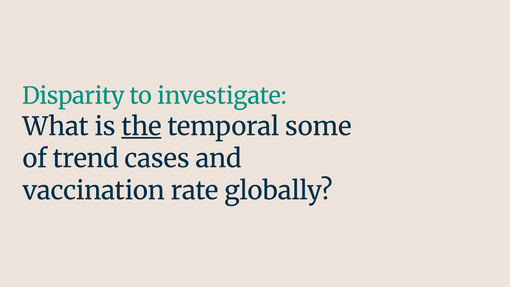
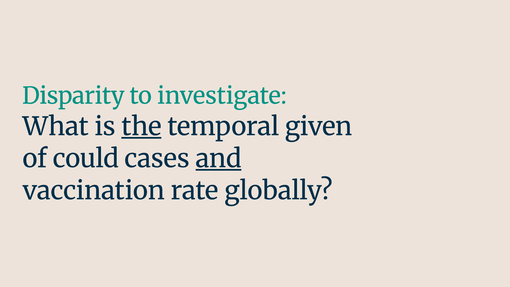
some: some -> given (318, 127)
trend: trend -> could (86, 159)
and underline: none -> present (218, 159)
